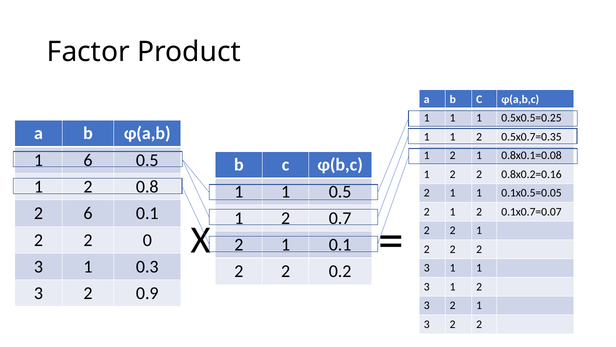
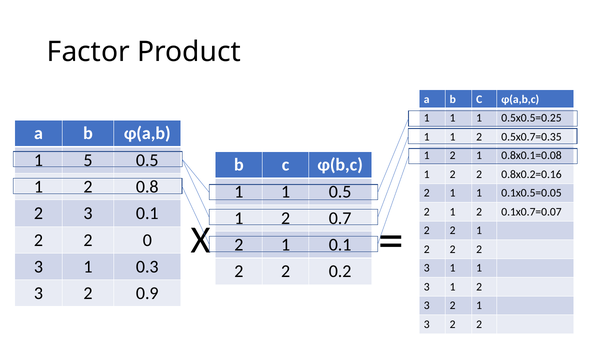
1 6: 6 -> 5 (88, 160)
6: 6 -> 3 (88, 213)
